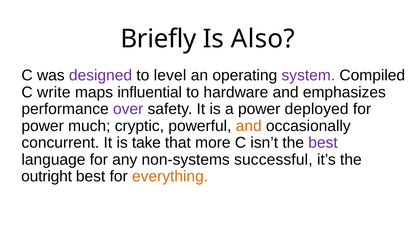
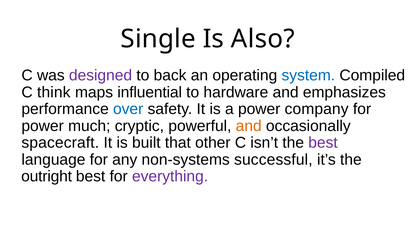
Briefly: Briefly -> Single (158, 39)
level: level -> back (170, 75)
system colour: purple -> blue (308, 75)
write: write -> think (54, 92)
over colour: purple -> blue (128, 109)
deployed: deployed -> company (317, 109)
concurrent: concurrent -> spacecraft (60, 142)
take: take -> built (146, 142)
more: more -> other (213, 142)
everything colour: orange -> purple (170, 176)
